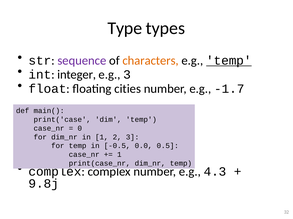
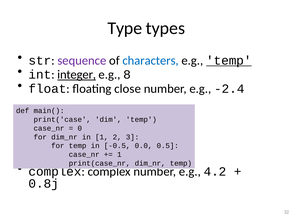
characters colour: orange -> blue (151, 61)
integer underline: none -> present (77, 75)
e.g 3: 3 -> 8 (127, 75)
cities: cities -> close (128, 89)
-1.7: -1.7 -> -2.4 (229, 89)
4.3: 4.3 -> 4.2 (215, 172)
9.8j: 9.8j -> 0.8j (44, 184)
